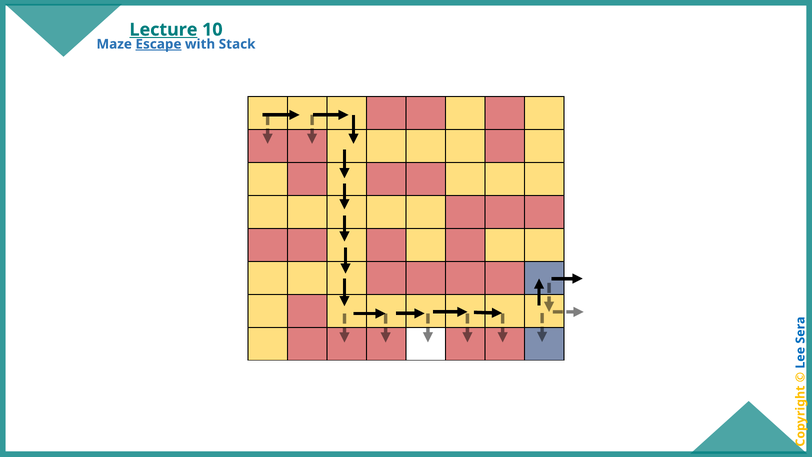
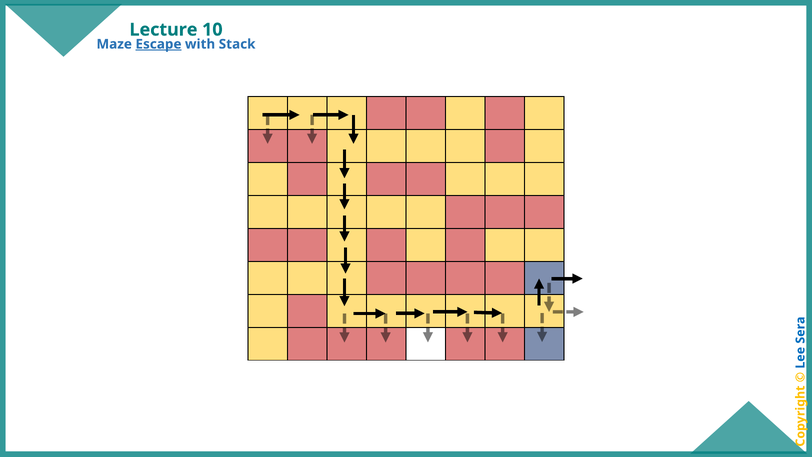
Lecture underline: present -> none (163, 30)
